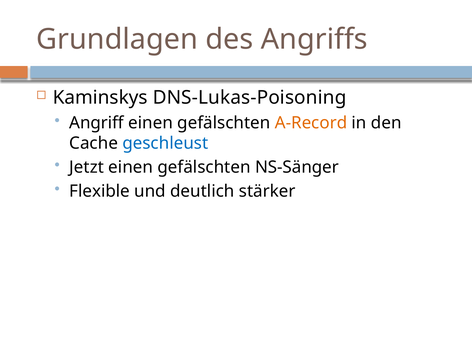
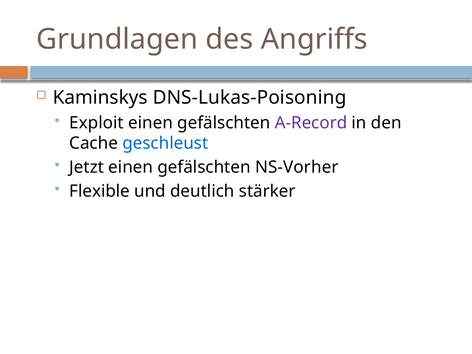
Angriff: Angriff -> Exploit (97, 123)
A-Record colour: orange -> purple (311, 123)
NS-Sänger: NS-Sänger -> NS-Vorher (297, 167)
